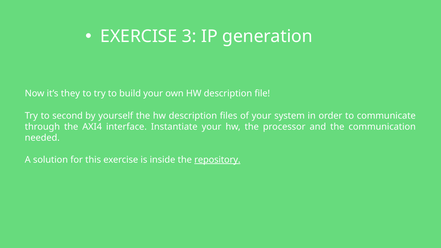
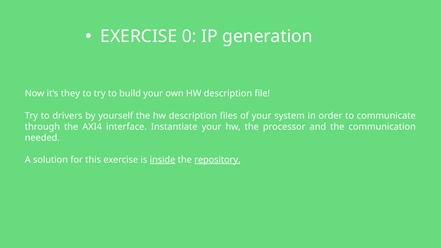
3: 3 -> 0 (189, 37)
second: second -> drivers (67, 116)
inside underline: none -> present (163, 160)
